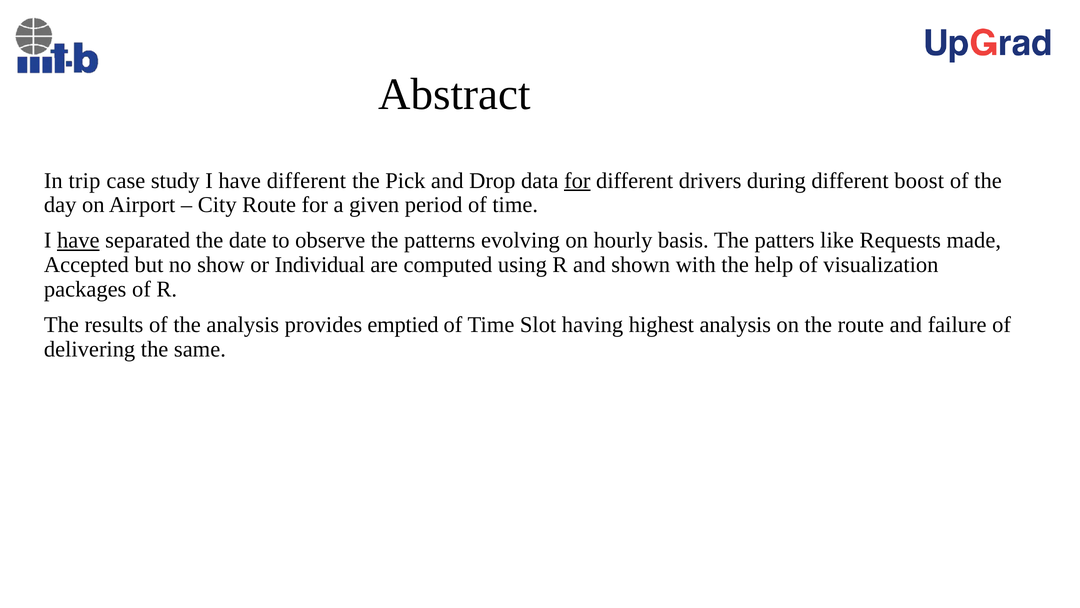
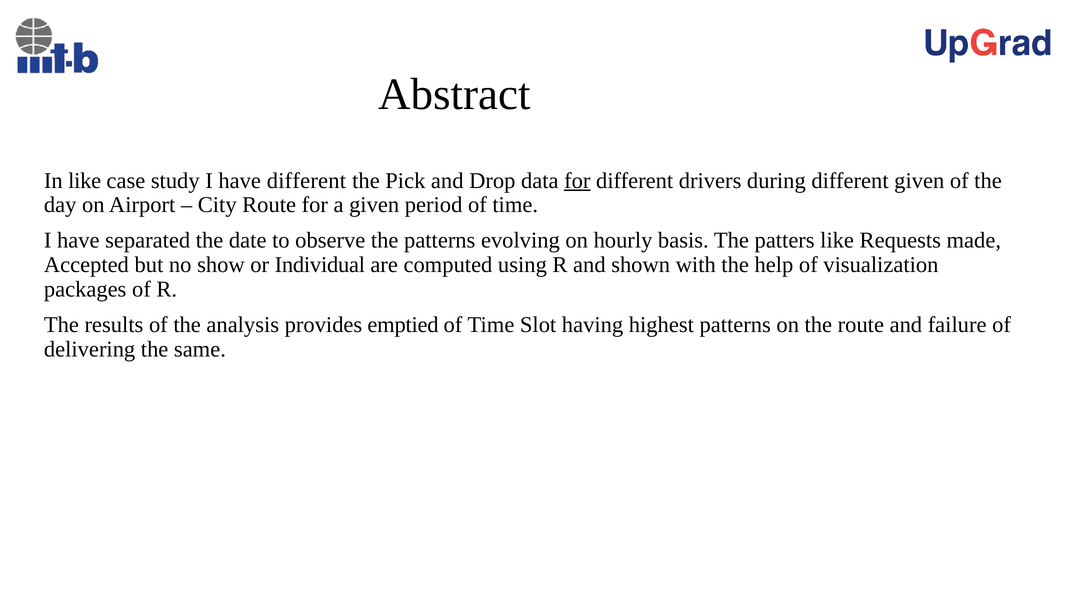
In trip: trip -> like (85, 180)
different boost: boost -> given (919, 180)
have underline: present -> none (78, 240)
highest analysis: analysis -> patterns (735, 325)
